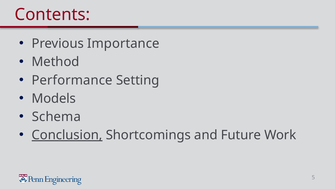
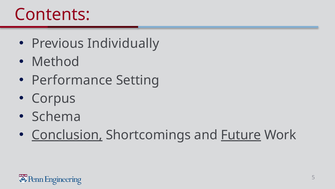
Importance: Importance -> Individually (123, 43)
Models: Models -> Corpus (54, 98)
Future underline: none -> present (241, 135)
